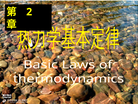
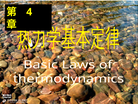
2: 2 -> 4 (29, 12)
